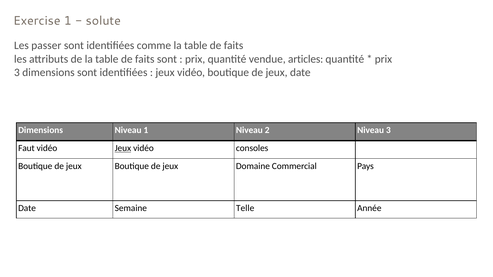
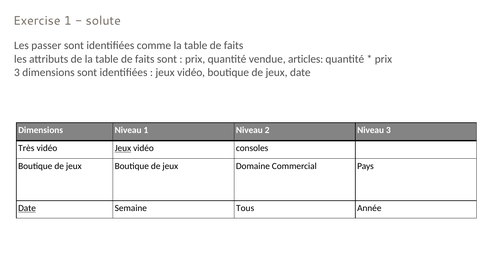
Faut: Faut -> Très (26, 148)
Date underline: none -> present (27, 208)
Telle: Telle -> Tous (245, 208)
